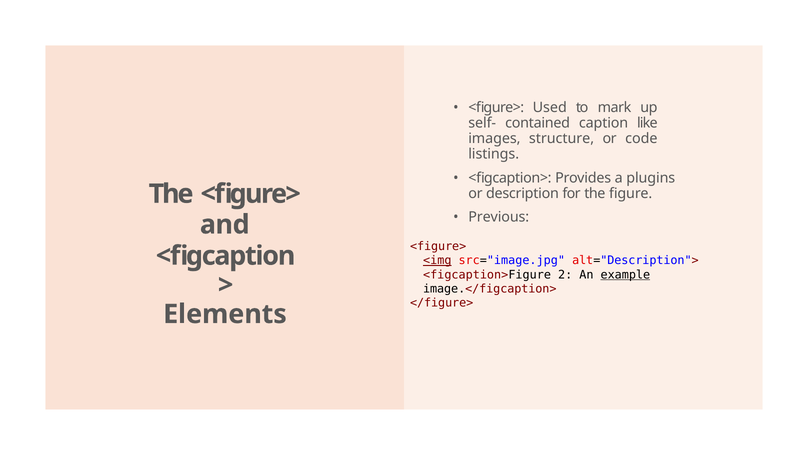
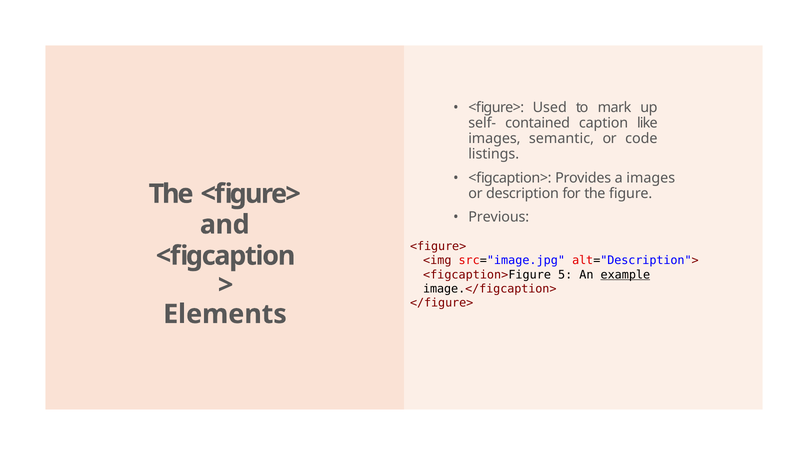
structure: structure -> semantic (562, 138)
a plugins: plugins -> images (651, 178)
<img underline: present -> none (437, 260)
2: 2 -> 5 (565, 274)
